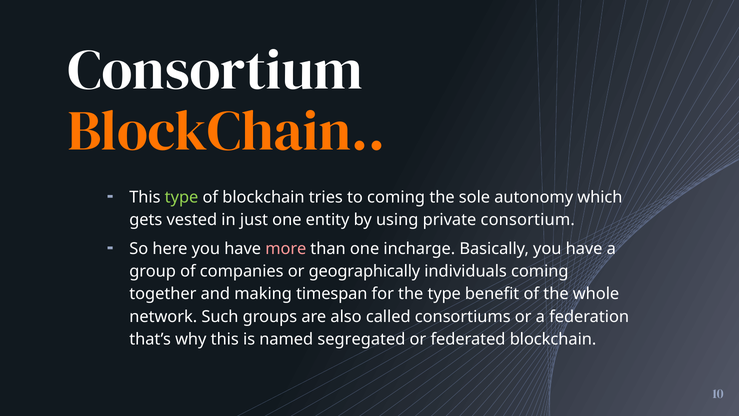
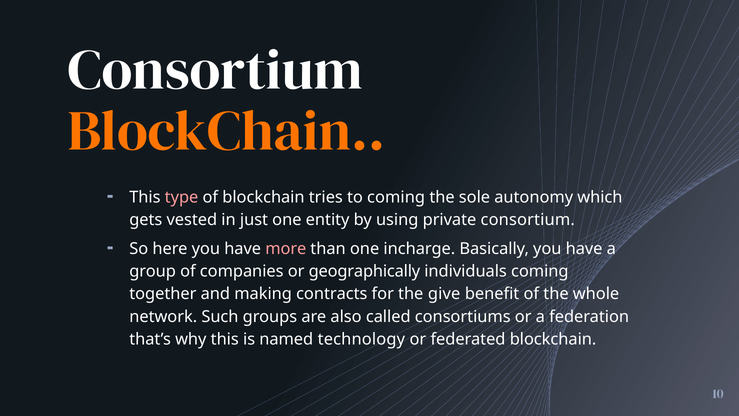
type colour: light green -> pink (182, 197)
timespan: timespan -> contracts (332, 294)
the type: type -> give (444, 294)
segregated: segregated -> technology (361, 339)
